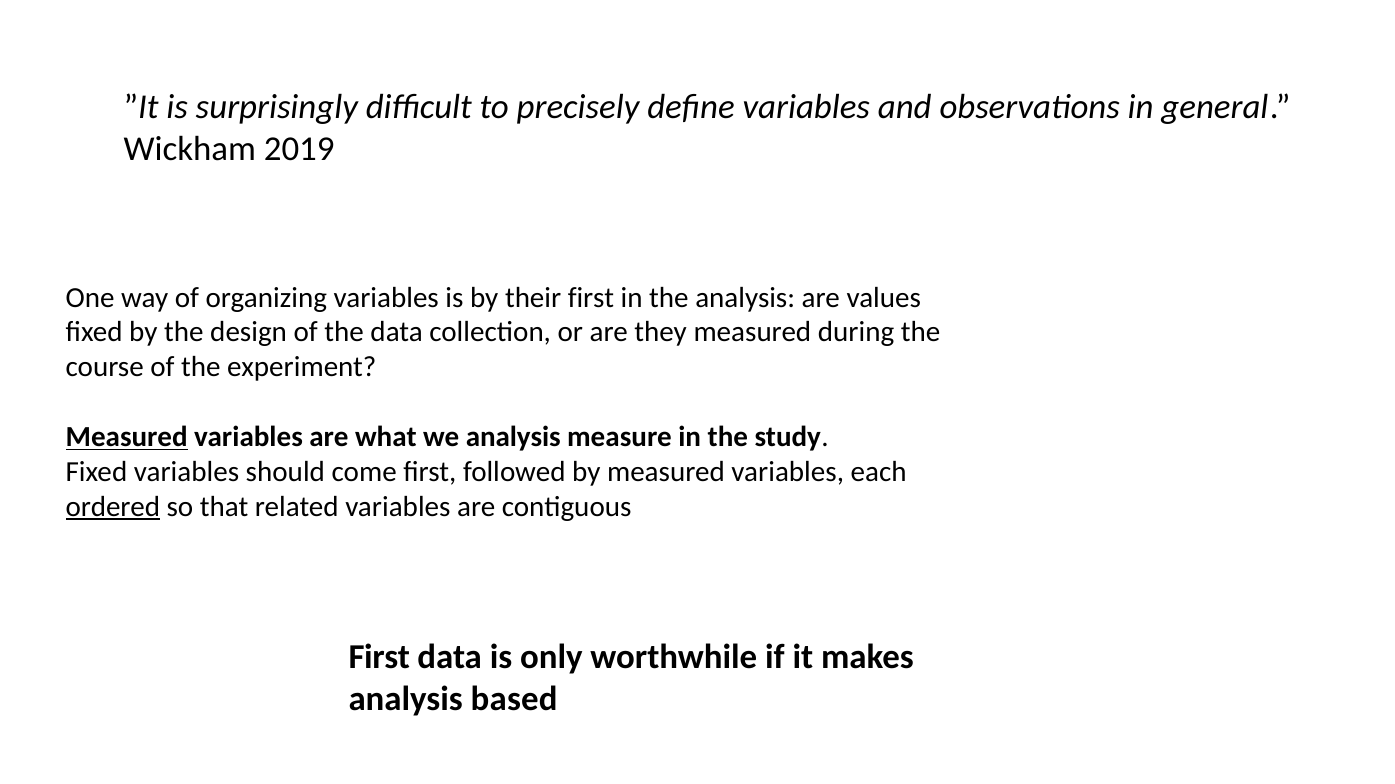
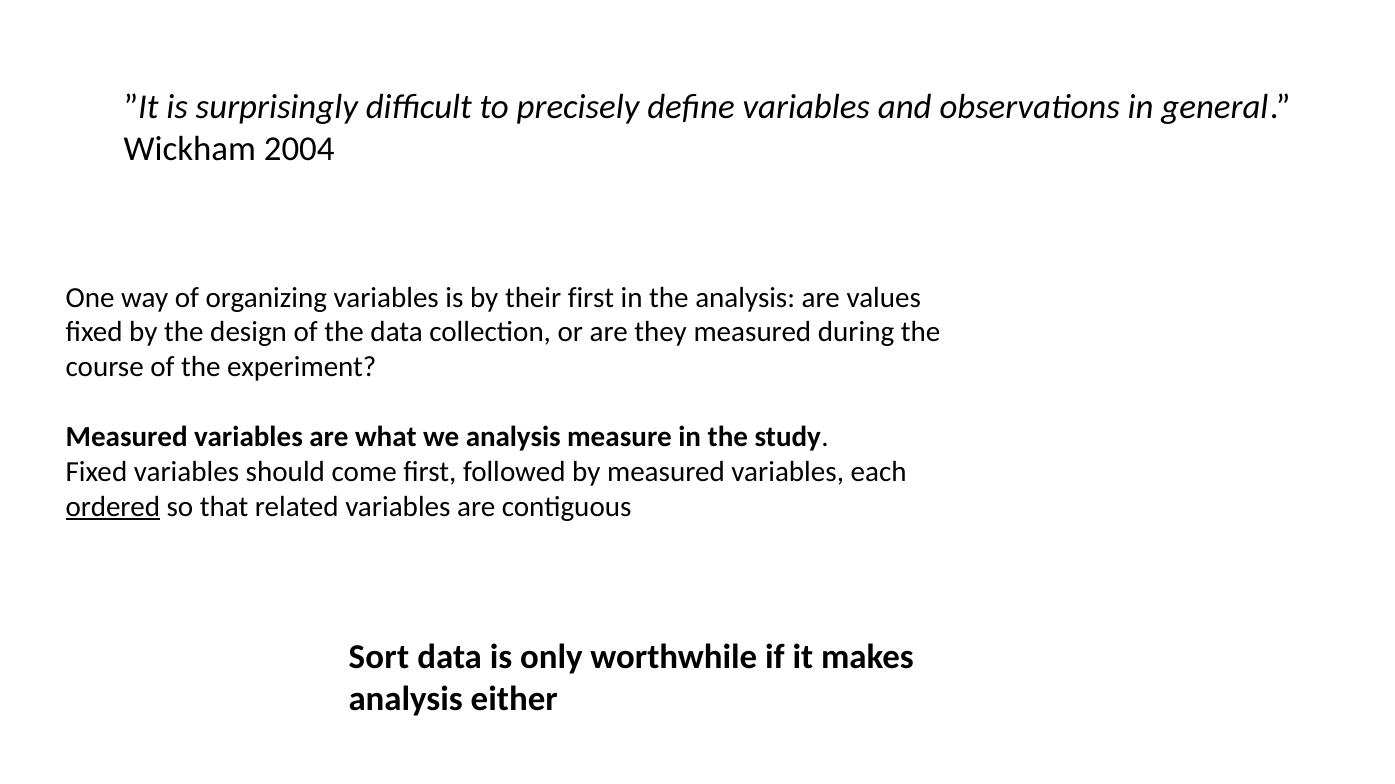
2019: 2019 -> 2004 (299, 149)
Measured underline: present -> none (127, 437)
First: First -> Sort (379, 658)
based: based -> either (514, 700)
